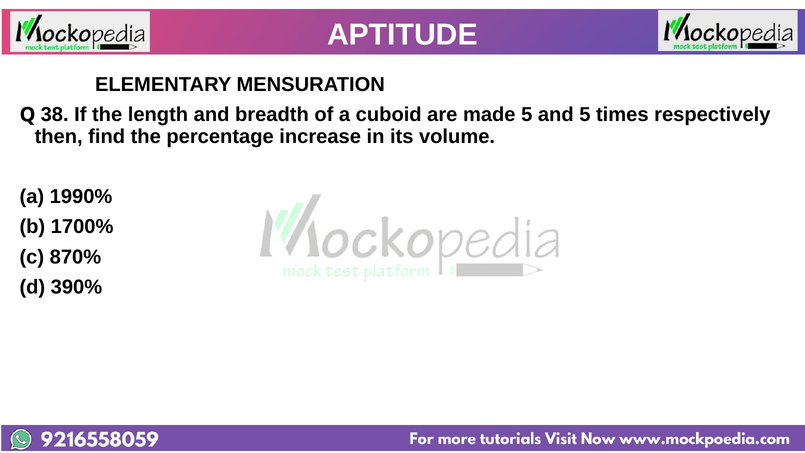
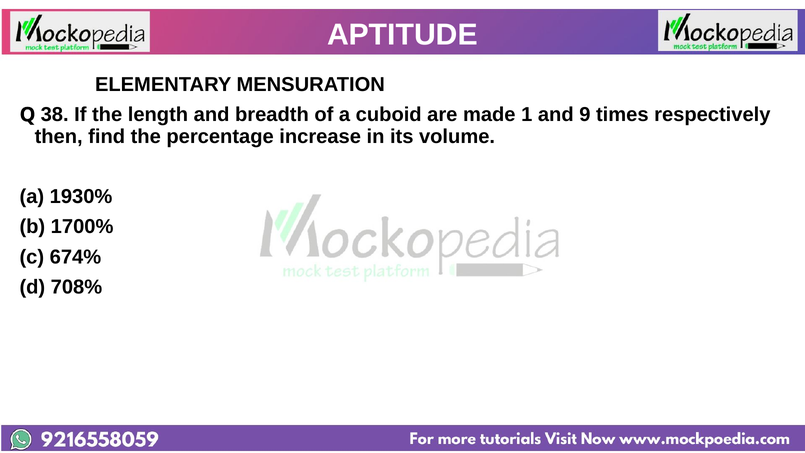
made 5: 5 -> 1 (527, 115)
and 5: 5 -> 9 (585, 115)
1990%: 1990% -> 1930% (81, 197)
870%: 870% -> 674% (75, 257)
390%: 390% -> 708% (76, 287)
